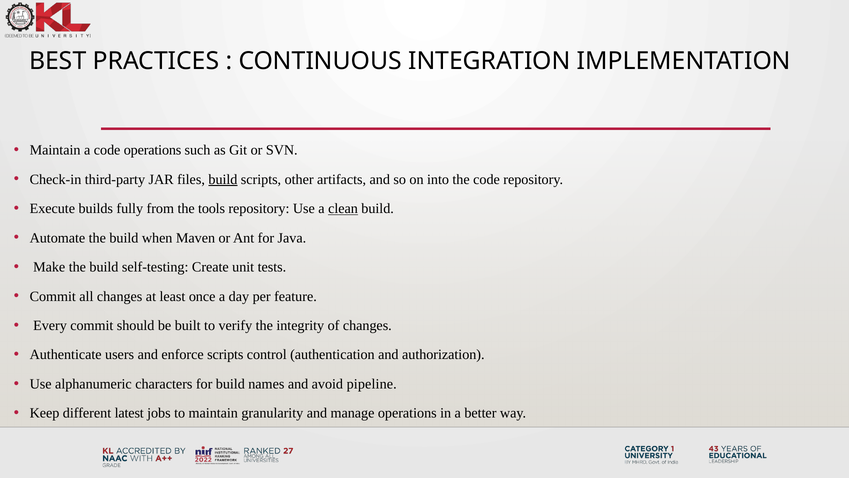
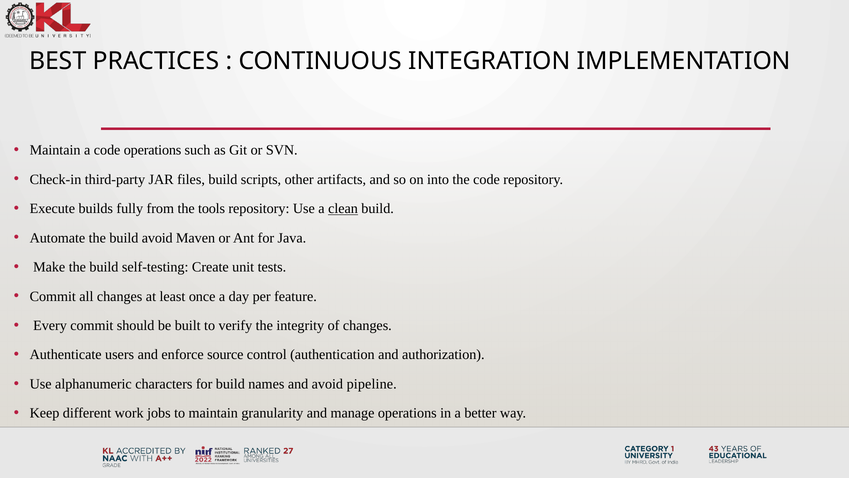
build underline: present -> none (223, 179)
build when: when -> avoid (157, 238)
enforce scripts: scripts -> source (225, 354)
latest: latest -> work (129, 413)
